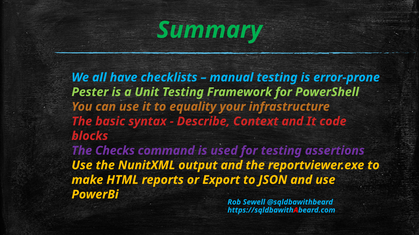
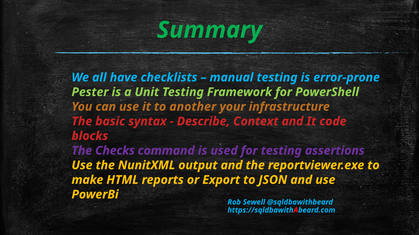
equality: equality -> another (193, 107)
